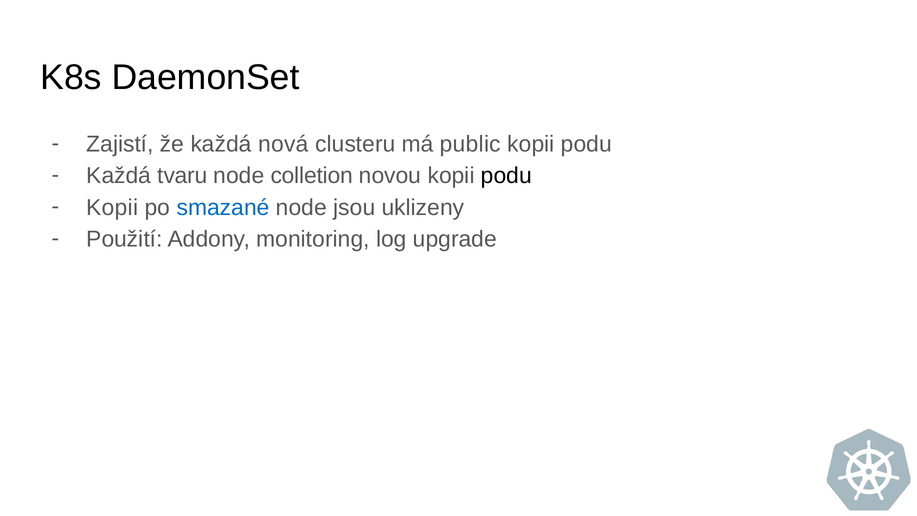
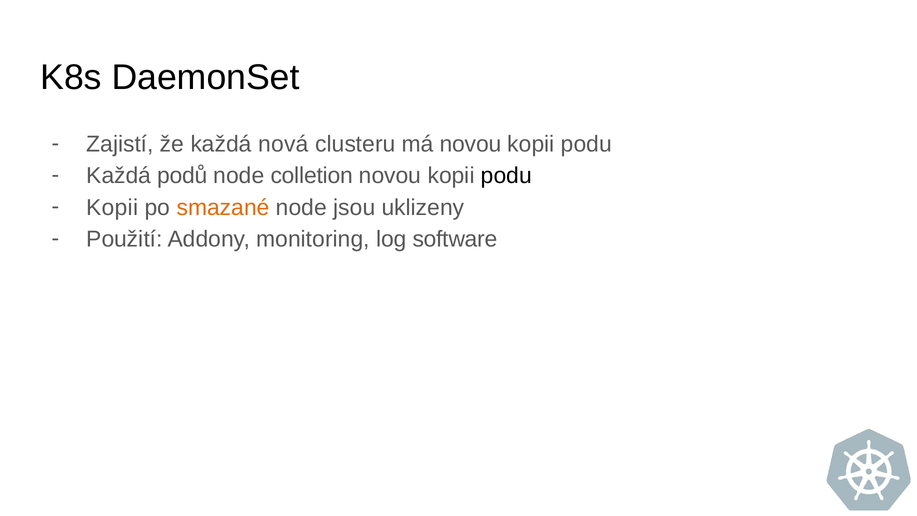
má public: public -> novou (471, 144)
tvaru: tvaru -> podů (182, 176)
smazané colour: blue -> orange (223, 207)
upgrade: upgrade -> software (455, 239)
